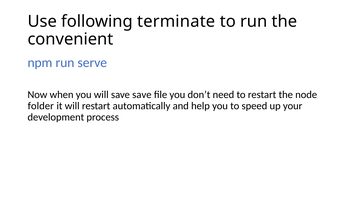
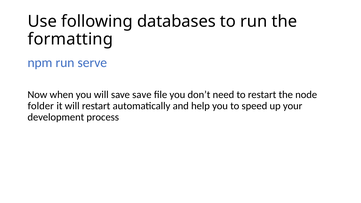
terminate: terminate -> databases (176, 21)
convenient: convenient -> formatting (70, 39)
